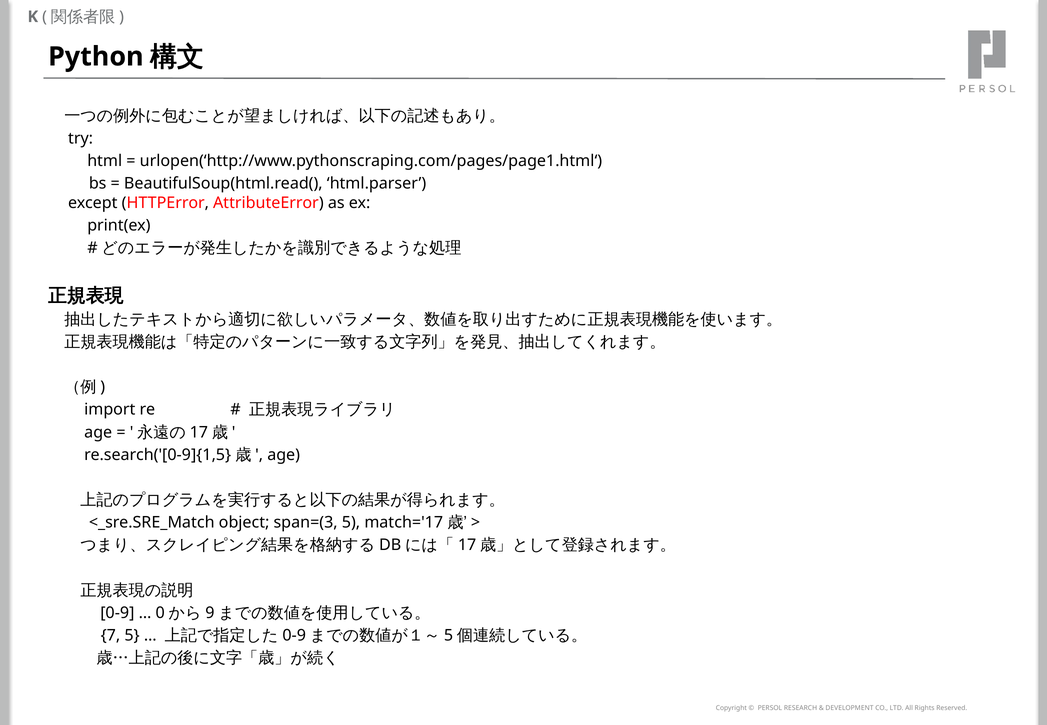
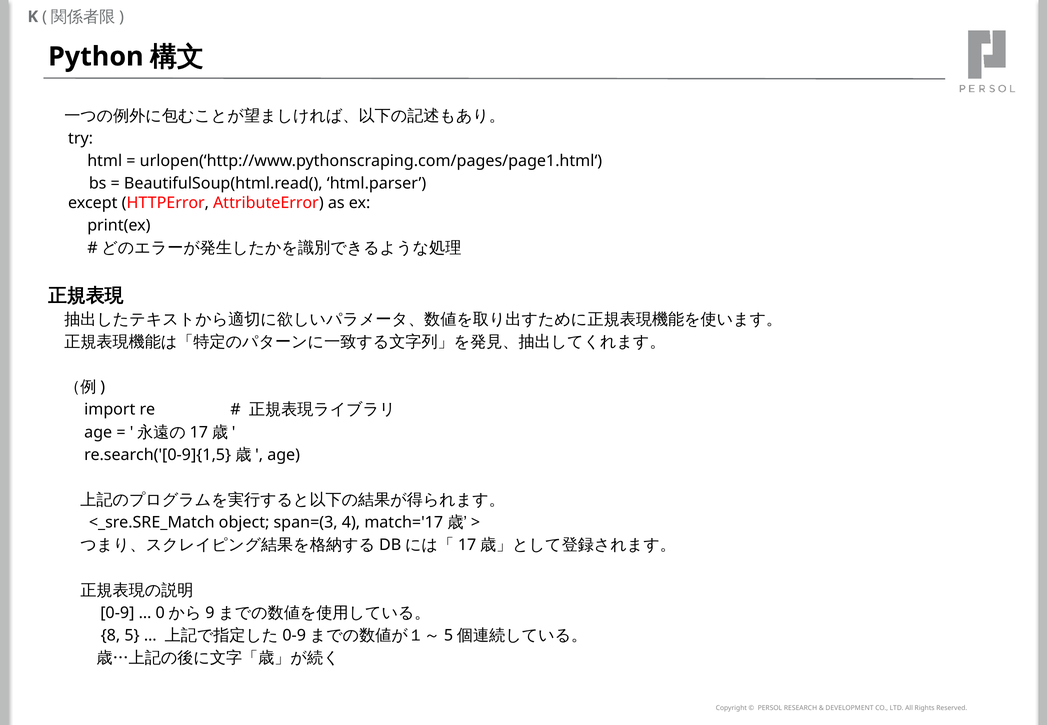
span=(3 5: 5 -> 4 (351, 522)
7: 7 -> 8 (110, 635)
